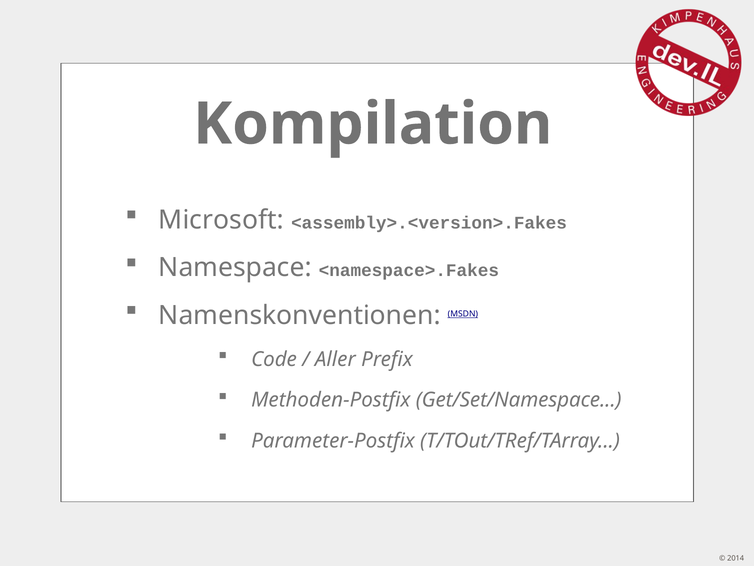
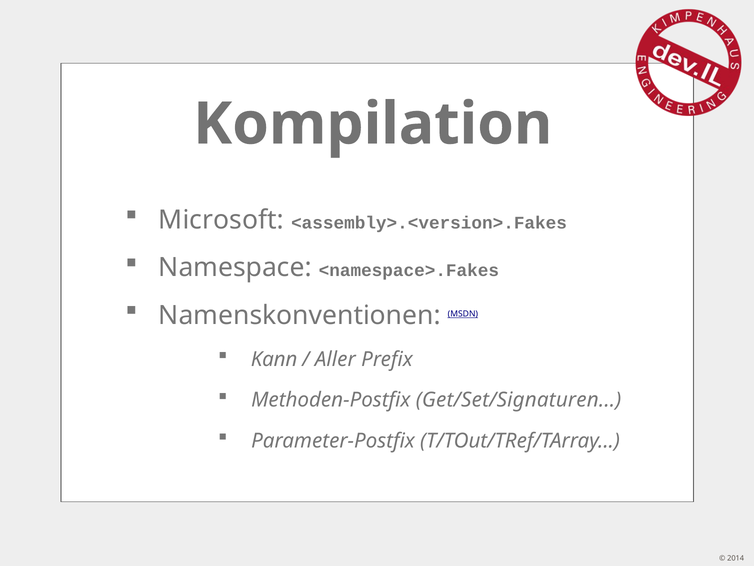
Code: Code -> Kann (274, 359)
Get/Set/Namespace: Get/Set/Namespace -> Get/Set/Signaturen (519, 400)
